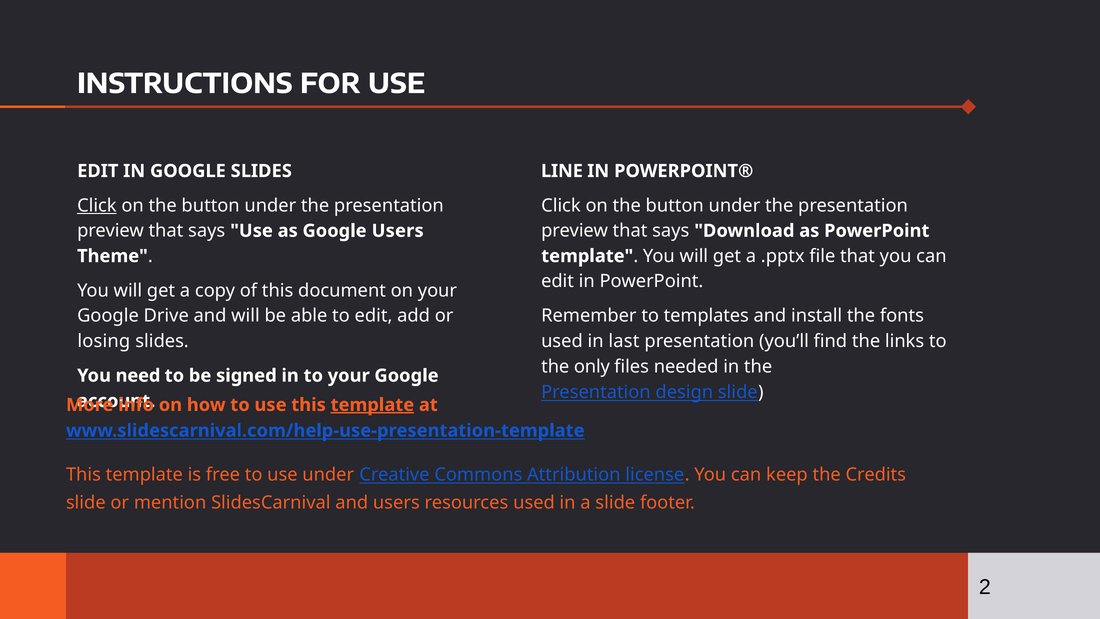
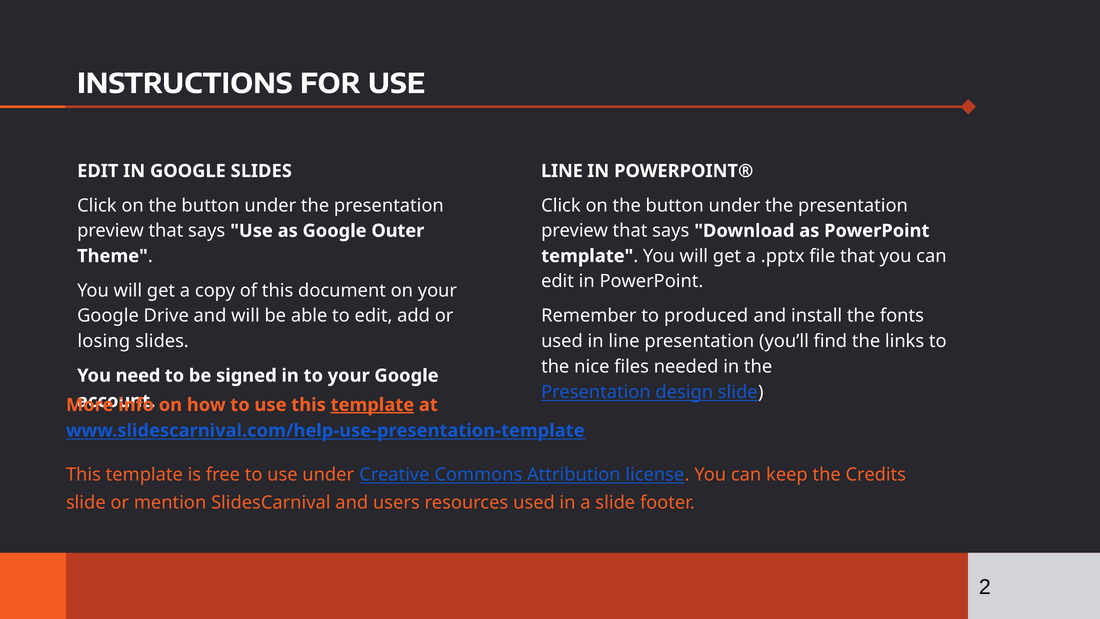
Click underline: present -> none (97, 205)
Google Users: Users -> Outer (398, 231)
templates: templates -> produced (706, 316)
in last: last -> line (624, 341)
only: only -> nice (592, 366)
